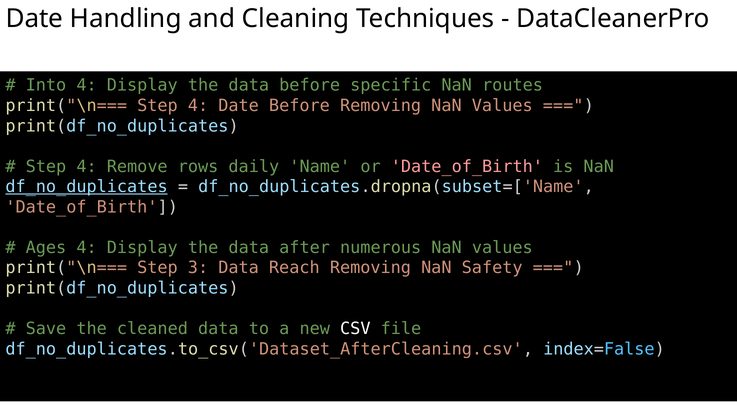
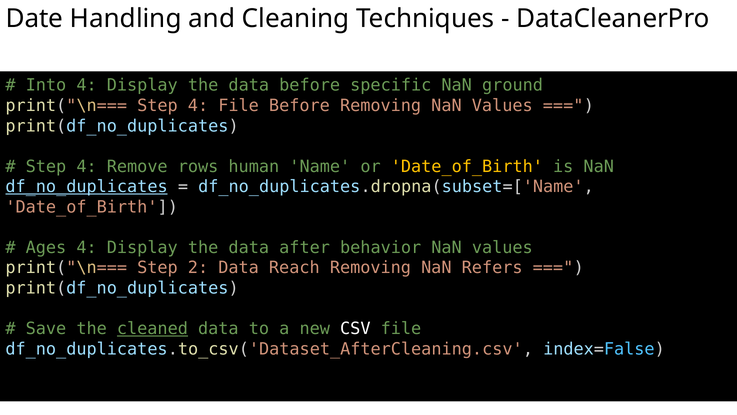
routes: routes -> ground (513, 85)
4 Date: Date -> File (239, 106)
daily: daily -> human (254, 166)
Date_of_Birth colour: pink -> yellow (467, 166)
numerous: numerous -> behavior (381, 247)
3: 3 -> 2 (198, 268)
Safety: Safety -> Refers (492, 268)
cleaned underline: none -> present (152, 328)
